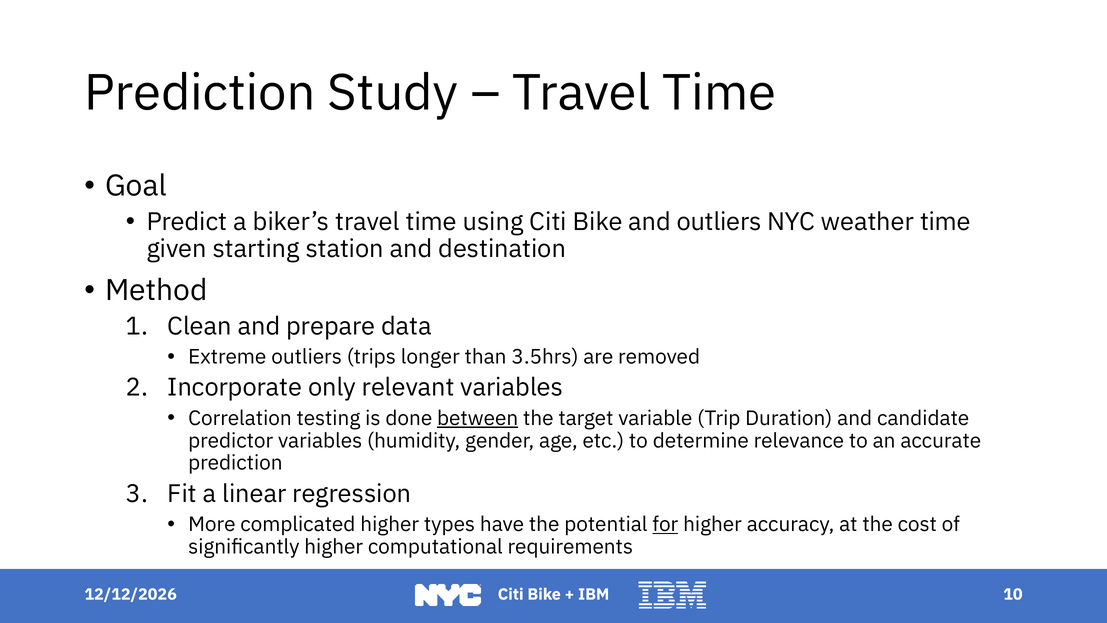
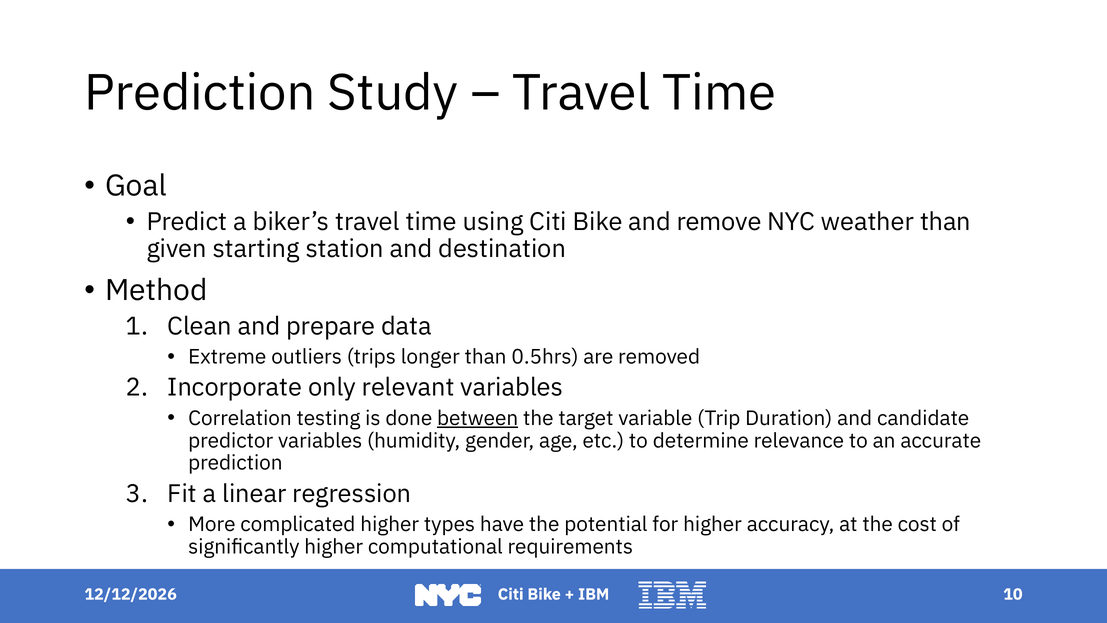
and outliers: outliers -> remove (719, 222)
weather time: time -> than (945, 222)
3.5hrs: 3.5hrs -> 0.5hrs (545, 357)
for underline: present -> none (665, 524)
